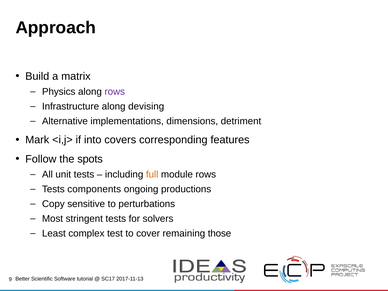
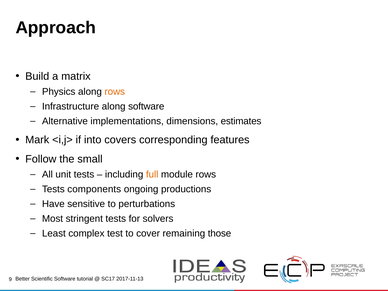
rows colour: purple -> orange (115, 92)
along devising: devising -> software (146, 106)
detriment: detriment -> estimates (241, 121)
spots: spots -> small (90, 159)
Copy: Copy -> Have (53, 204)
